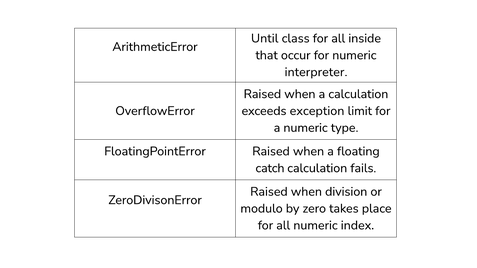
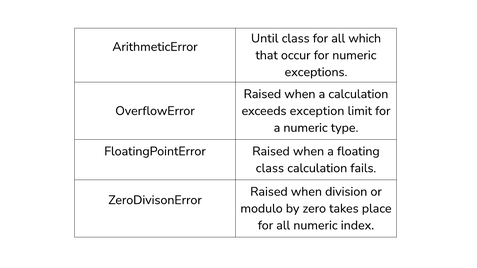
inside: inside -> which (365, 38)
interpreter: interpreter -> exceptions (316, 72)
catch: catch -> class (270, 168)
